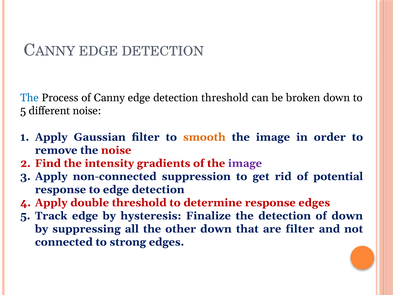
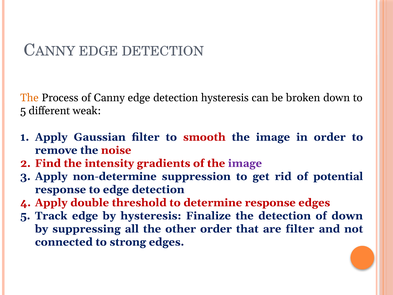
The colour: blue -> orange (29, 98)
detection threshold: threshold -> hysteresis (225, 98)
different noise: noise -> weak (87, 111)
smooth colour: orange -> red (204, 137)
non-connected: non-connected -> non-determine (115, 176)
other down: down -> order (216, 229)
